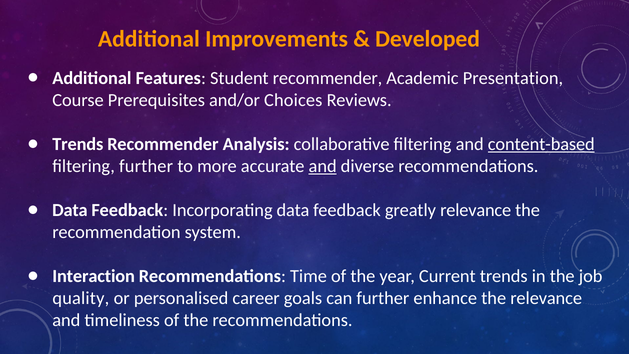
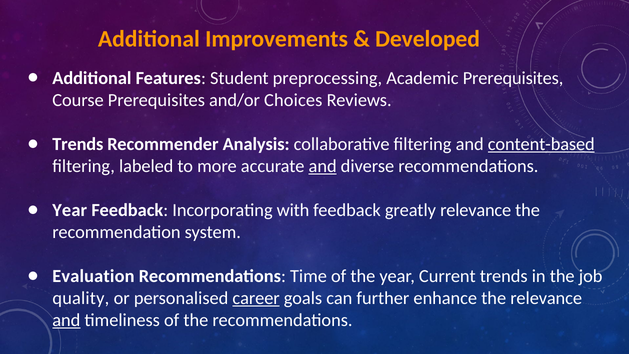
Student recommender: recommender -> preprocessing (327, 78)
Academic Presentation: Presentation -> Prerequisites (513, 78)
filtering further: further -> labeled (146, 166)
Data: Data -> Year (70, 210)
Incorporating data: data -> with (293, 210)
Interaction: Interaction -> Evaluation (93, 276)
career underline: none -> present (256, 298)
and underline: none -> present (66, 320)
